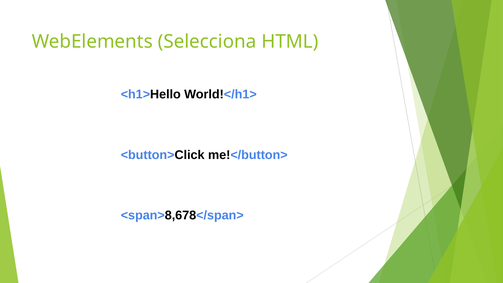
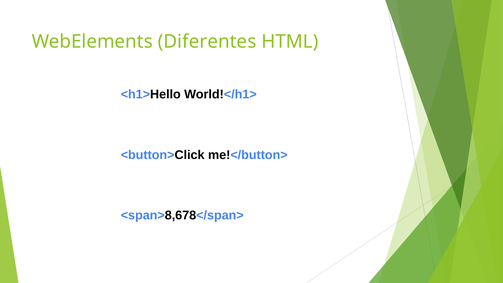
Selecciona: Selecciona -> Diferentes (207, 42)
